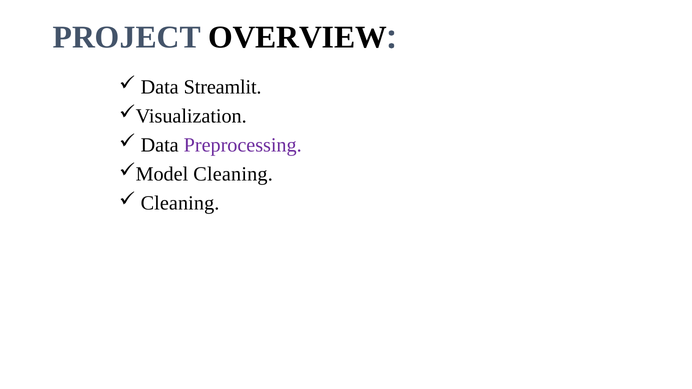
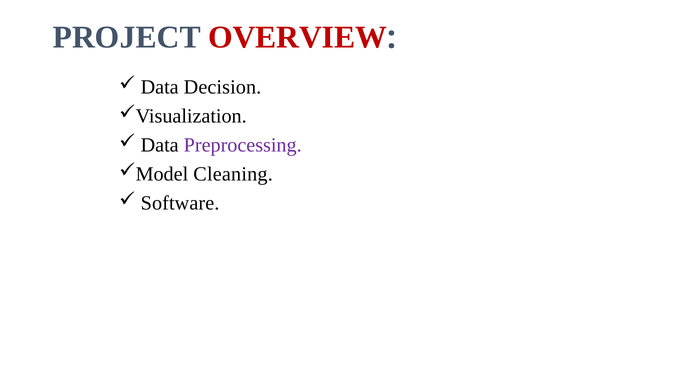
OVERVIEW colour: black -> red (297, 38)
Streamlit: Streamlit -> Decision (223, 87)
Cleaning: Cleaning -> Software (180, 203)
